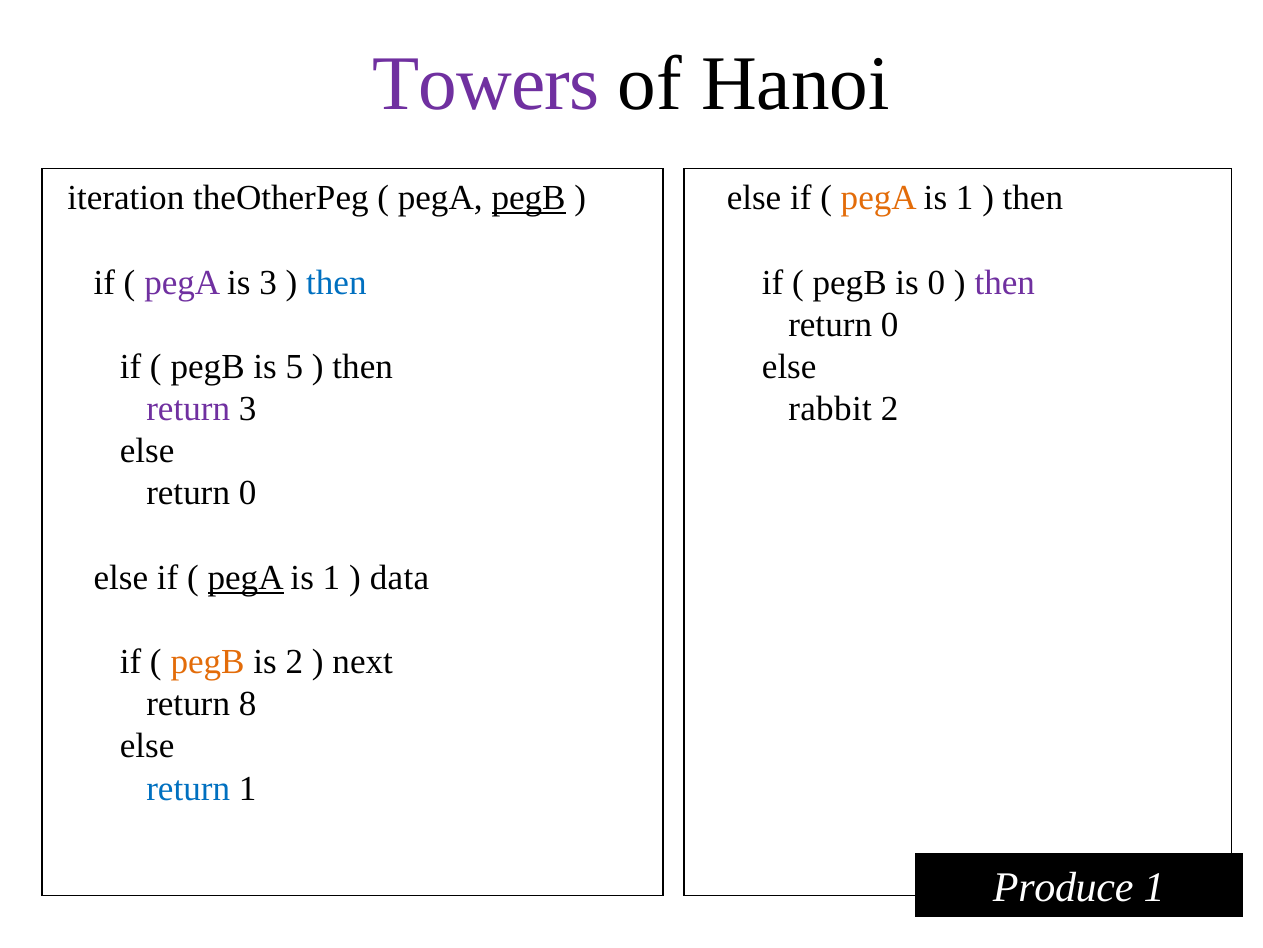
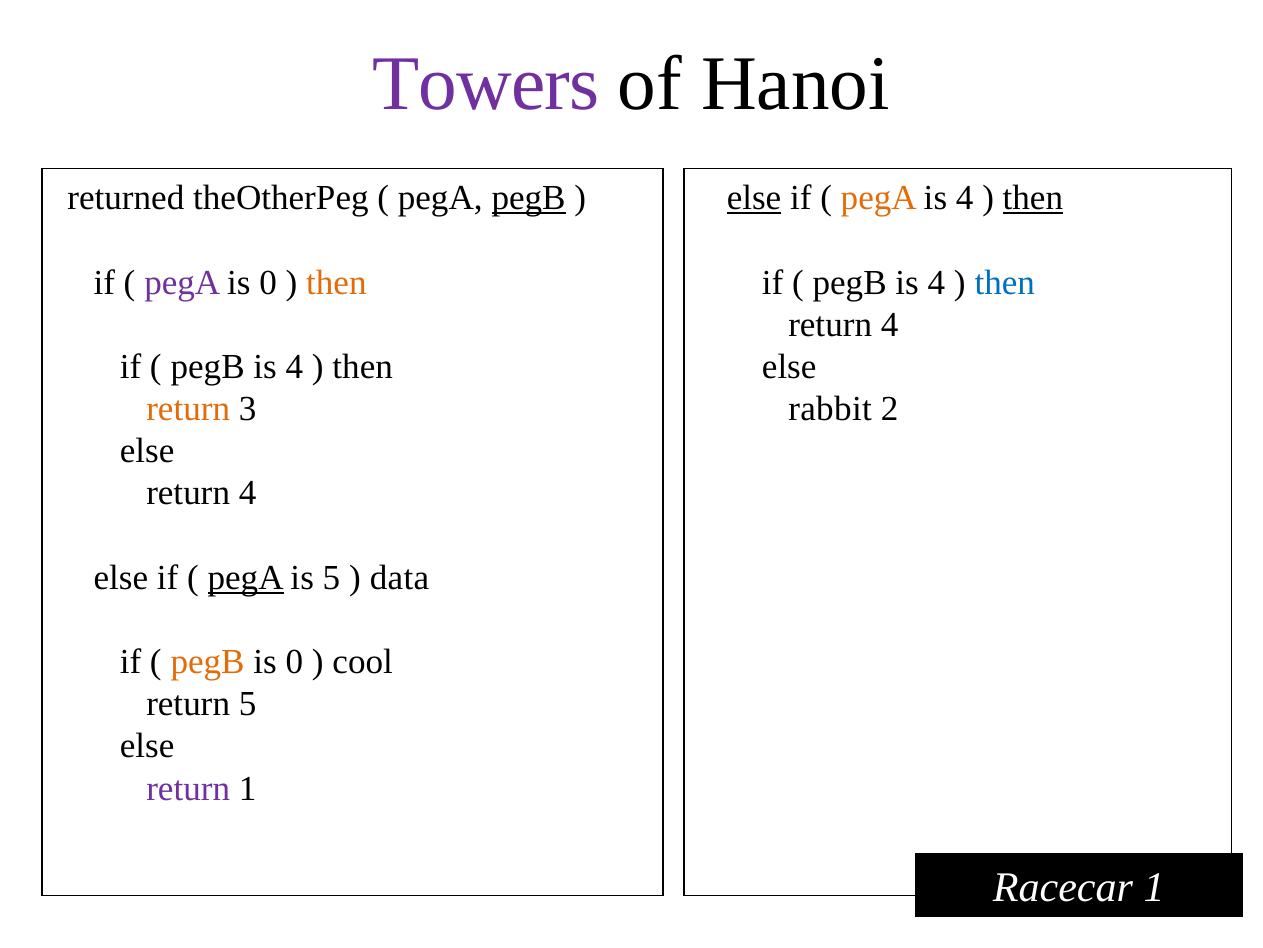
iteration: iteration -> returned (126, 198)
else underline: none -> present (754, 198)
1: 1 -> 4 (965, 198)
then underline: none -> present (1033, 198)
3: 3 -> 0 (268, 282)
then colour: blue -> orange (336, 282)
0: 0 -> 4 (936, 282)
then colour: purple -> blue (1005, 282)
0: 0 -> 4 (890, 325)
5: 5 -> 4 (294, 367)
return colour: purple -> orange (188, 409)
0: 0 -> 4 (248, 493)
1: 1 -> 5 (331, 577)
2: 2 -> 0 (294, 661)
next: next -> cool (363, 661)
return 8: 8 -> 5 (248, 704)
return colour: blue -> purple (188, 788)
Produce: Produce -> Racecar (1063, 887)
